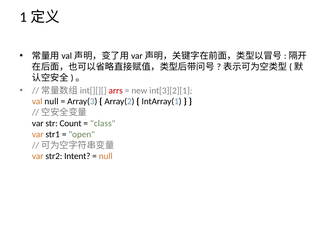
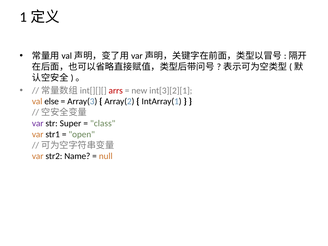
val null: null -> else (52, 101)
var colour: black -> purple (38, 123)
Count: Count -> Super (71, 123)
Intent: Intent -> Name (77, 156)
